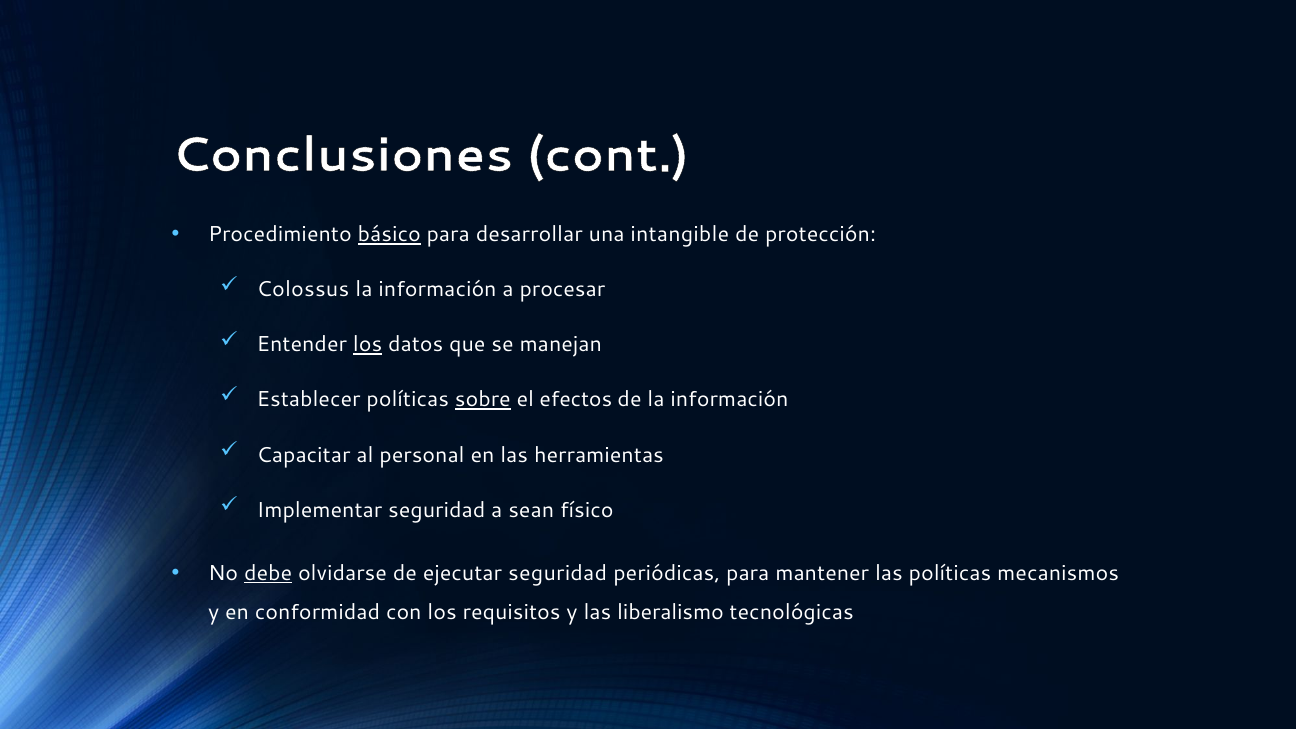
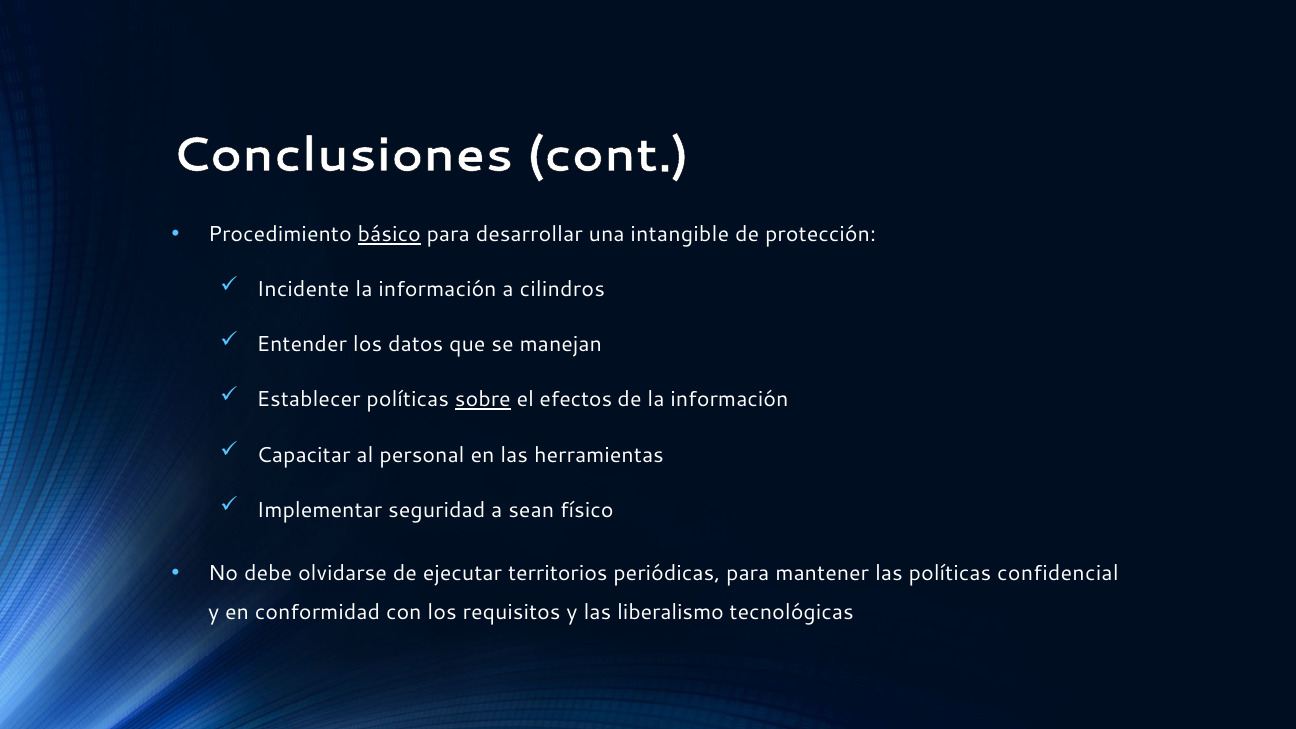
Colossus: Colossus -> Incidente (303, 290)
procesar: procesar -> cilindros (562, 290)
los underline: present -> none (368, 345)
debe underline: present -> none (268, 573)
ejecutar seguridad: seguridad -> territorios (558, 573)
mecanismos: mecanismos -> confidencial (1058, 573)
